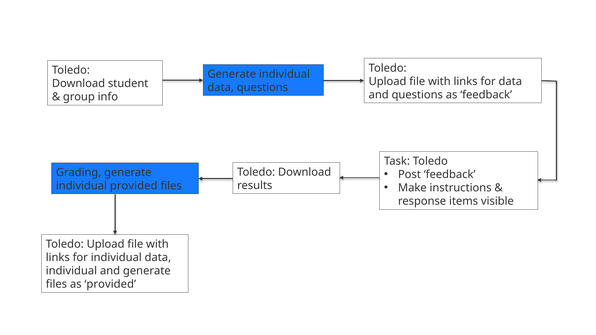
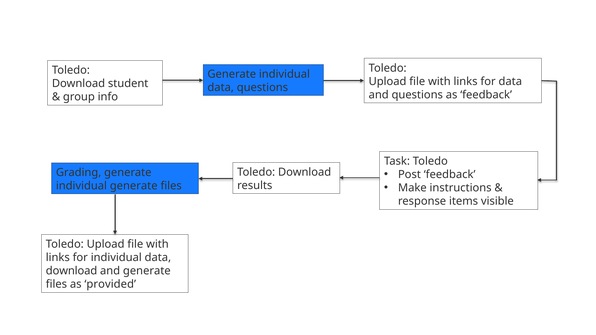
individual provided: provided -> generate (134, 186)
individual: individual -> download (72, 271)
